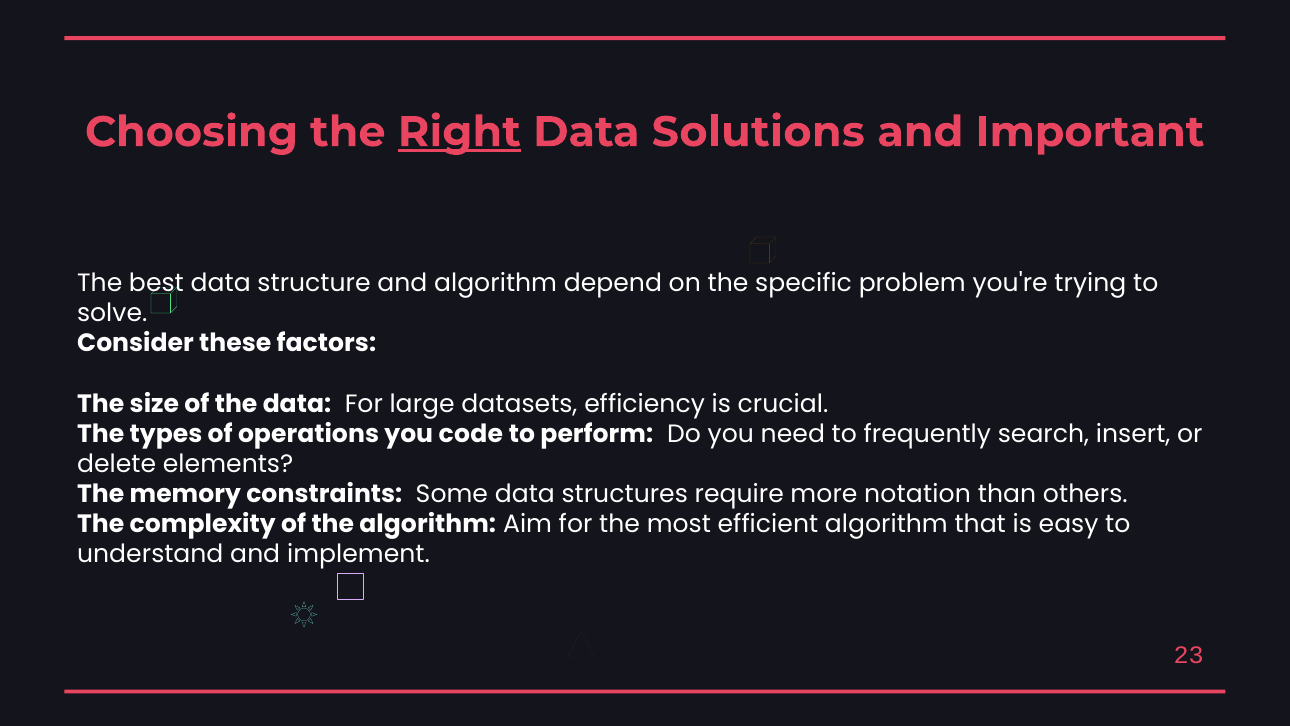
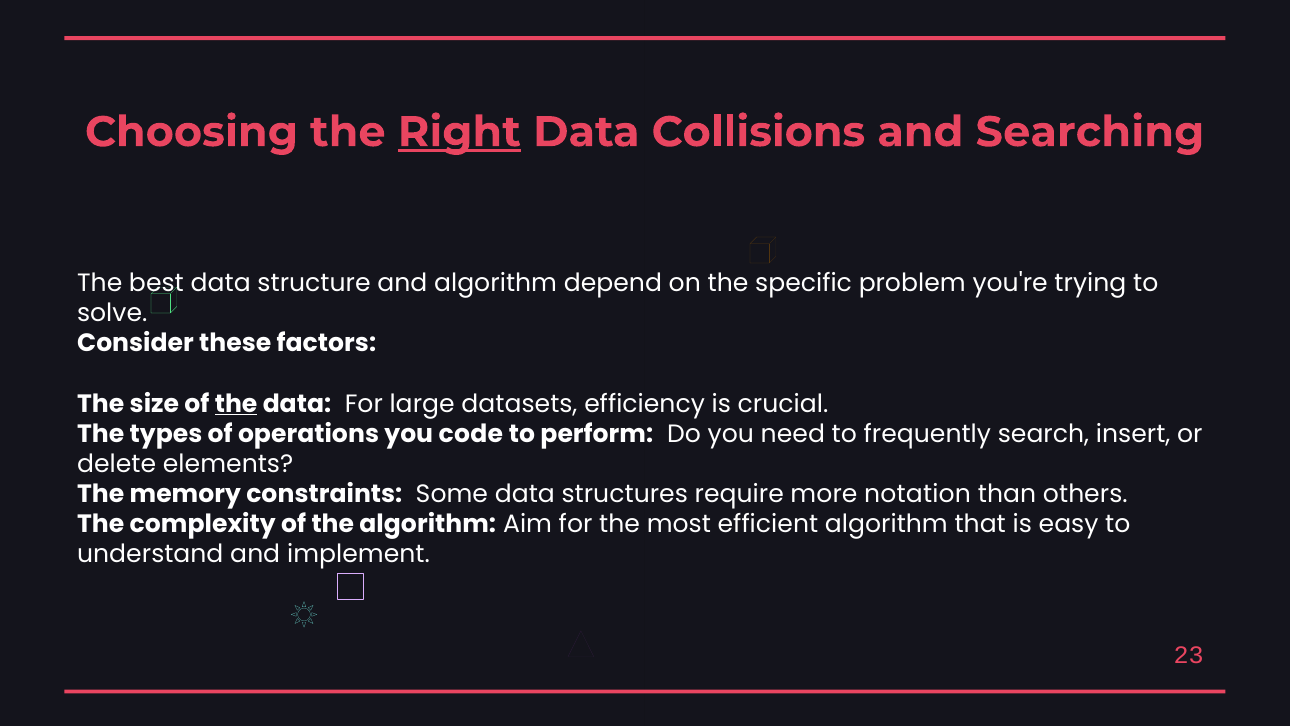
Solutions: Solutions -> Collisions (758, 132)
Important: Important -> Searching (1090, 132)
the underline: none -> present (236, 404)
